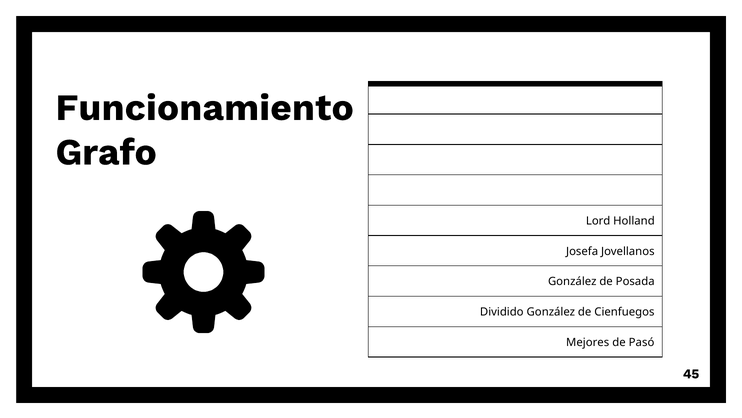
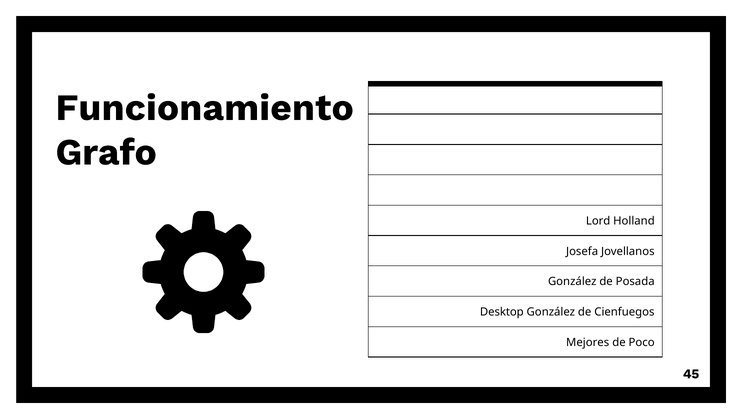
Dividido: Dividido -> Desktop (502, 312)
Pasó: Pasó -> Poco (642, 342)
